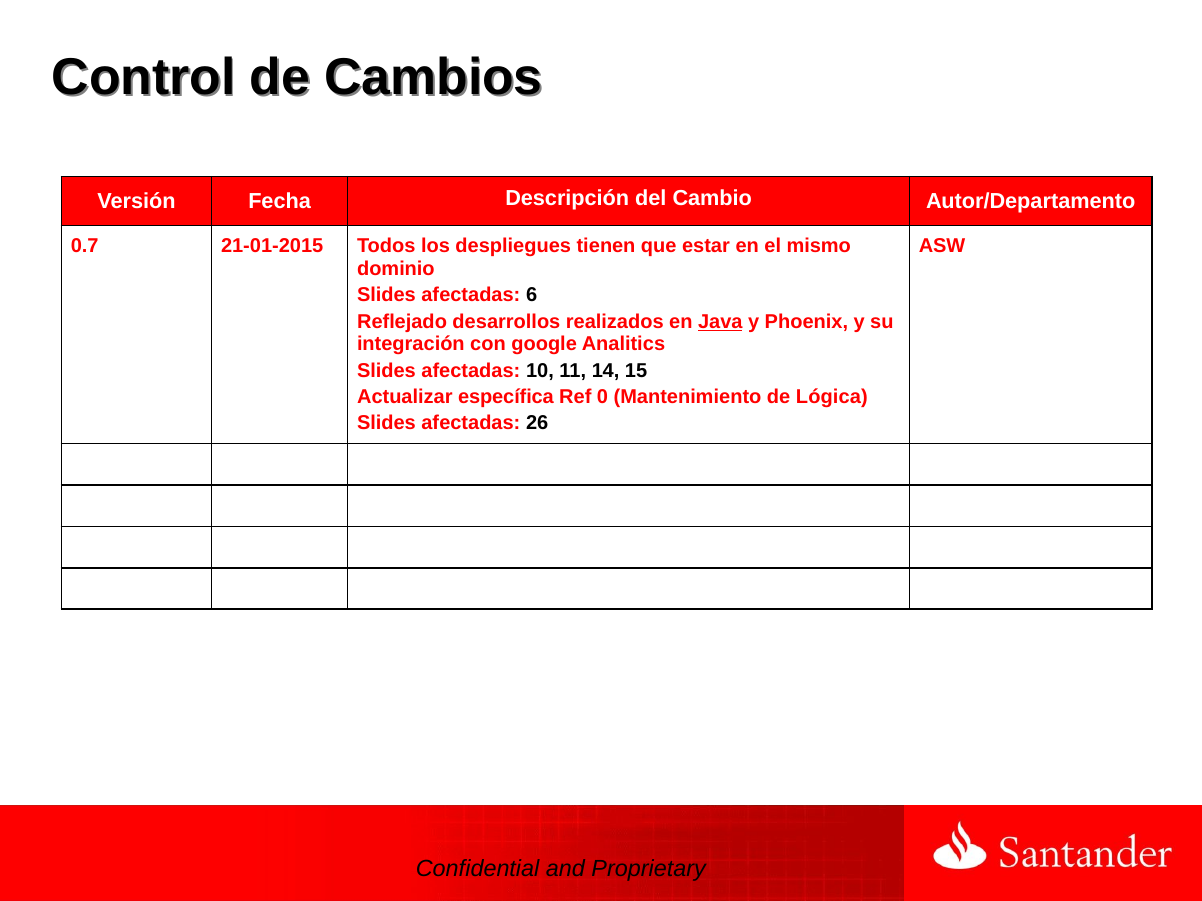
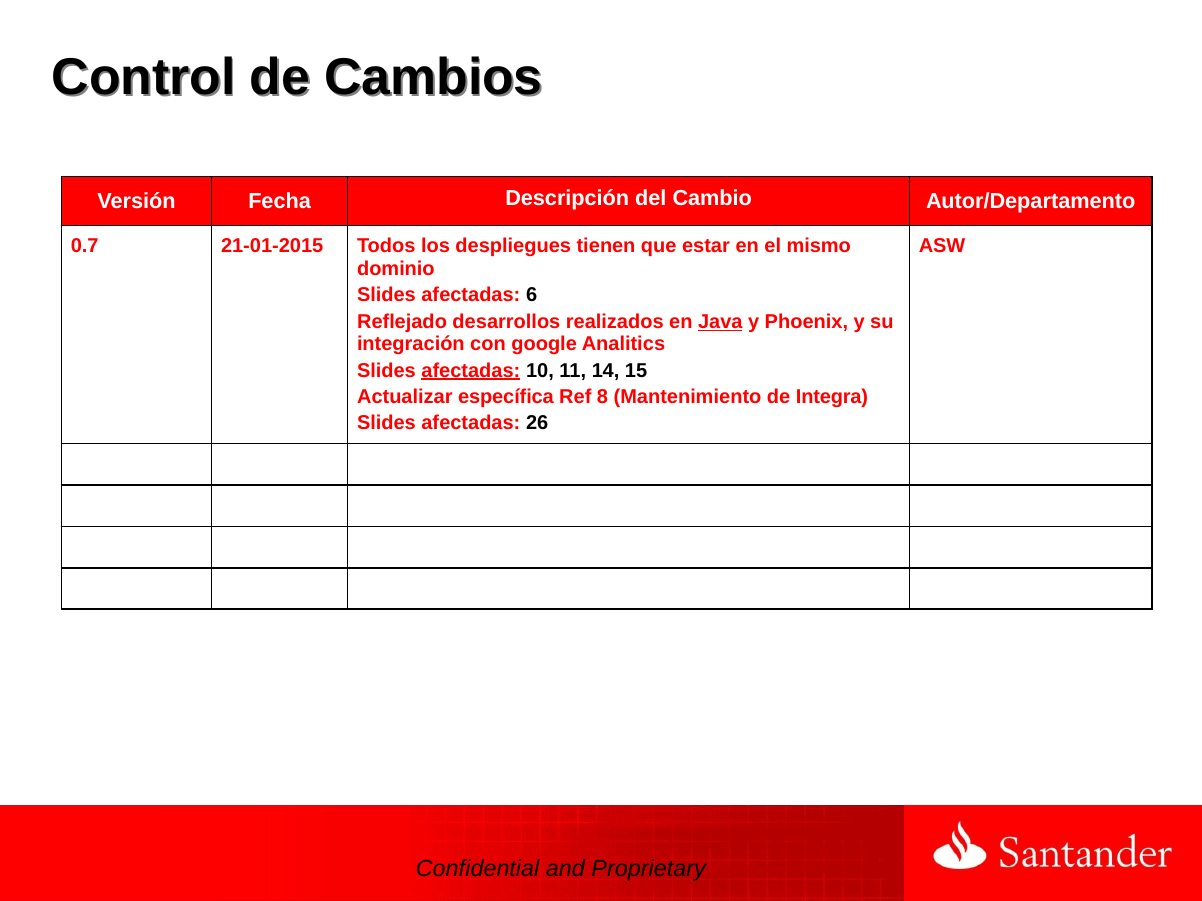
afectadas underline: none -> present (471, 371)
0: 0 -> 8 (603, 397)
Lógica: Lógica -> Integra (832, 397)
